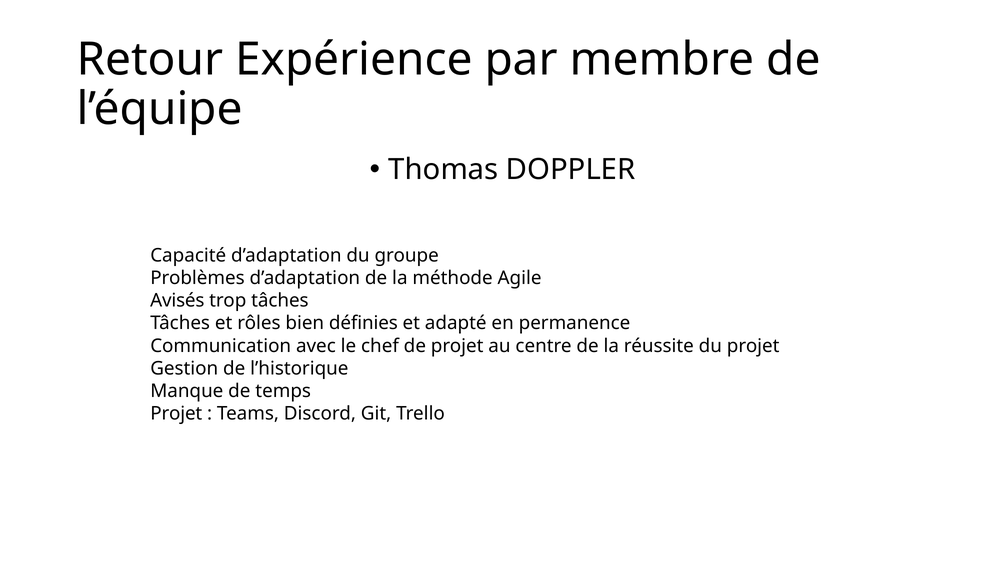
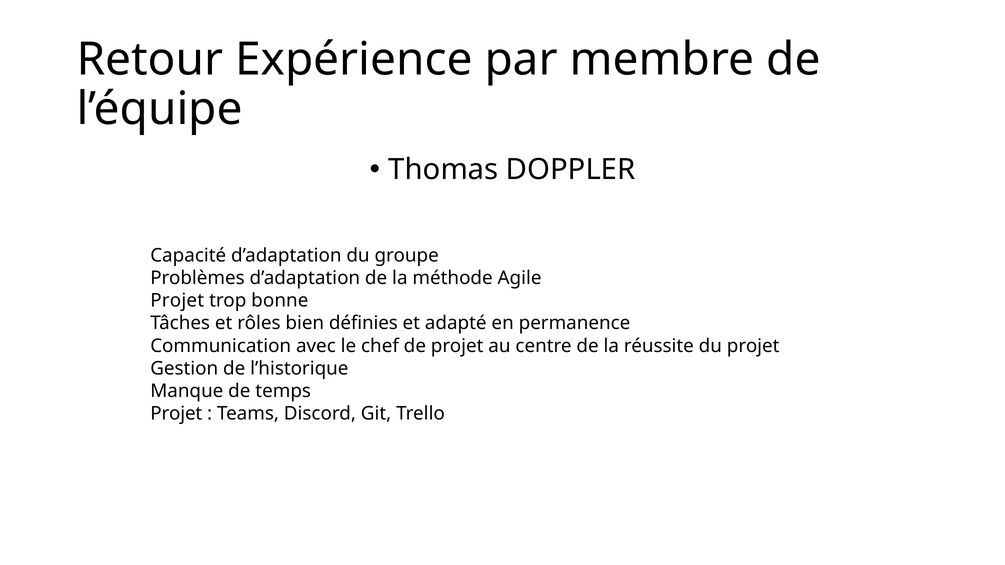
Avisés: Avisés -> Projet (177, 301)
trop tâches: tâches -> bonne (280, 301)
